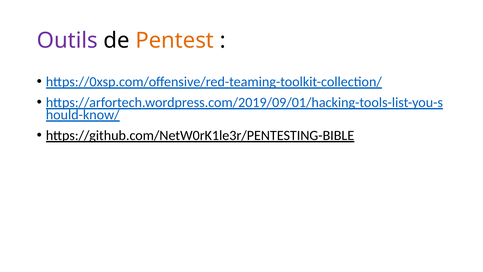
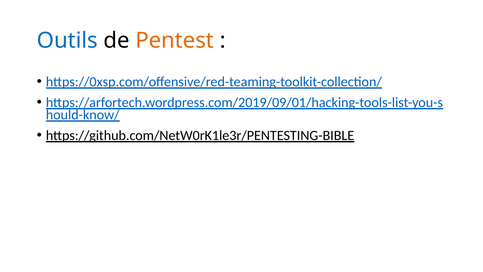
Outils colour: purple -> blue (67, 41)
